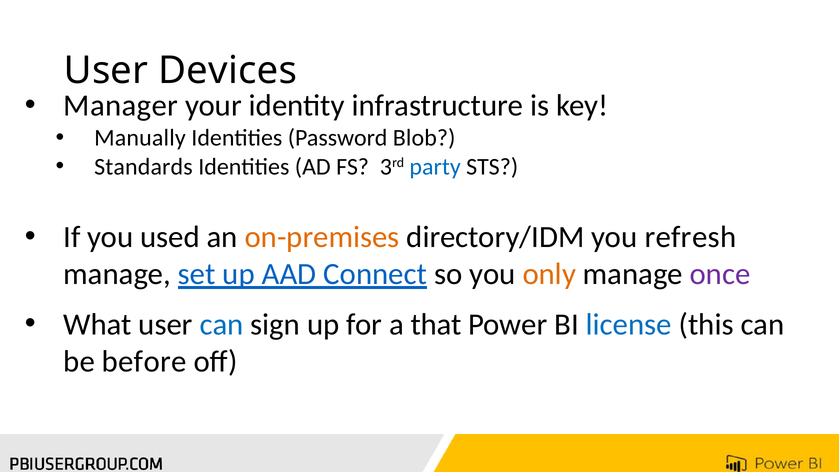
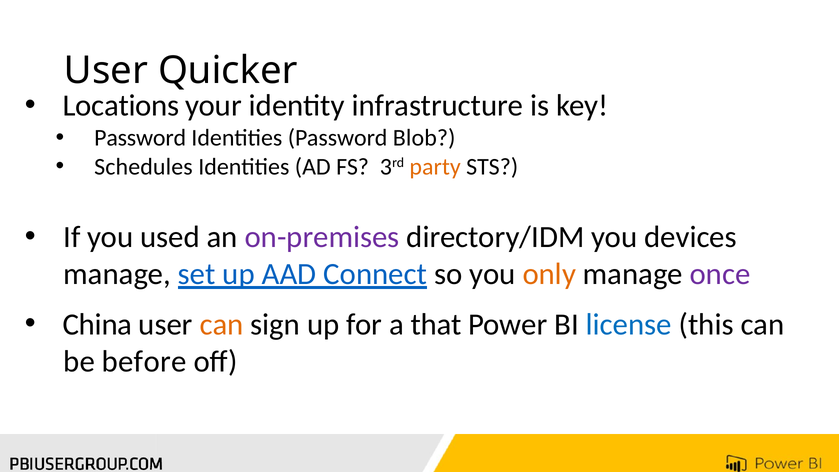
Devices: Devices -> Quicker (228, 70)
Manager: Manager -> Locations (121, 106)
Manually: Manually -> Password (140, 138)
Standards: Standards -> Schedules (143, 167)
party colour: blue -> orange (435, 167)
on-premises colour: orange -> purple (322, 237)
refresh: refresh -> devices (691, 237)
What: What -> China (98, 324)
can colour: blue -> orange (222, 324)
